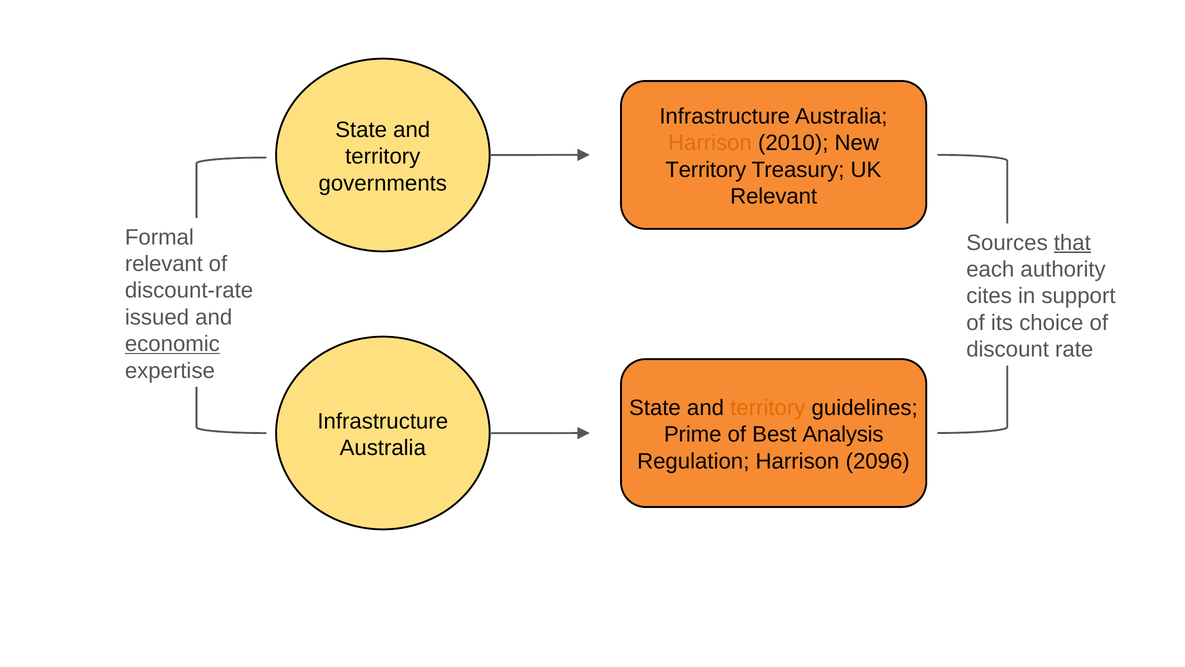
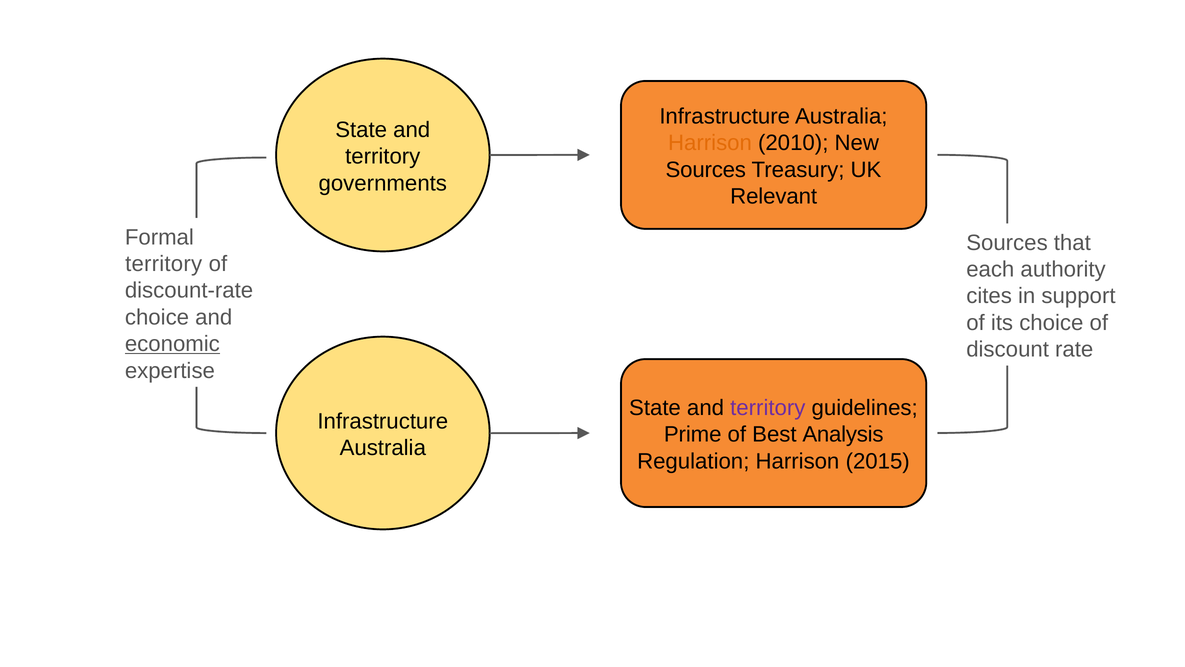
Territory: Territory -> Sources (706, 170)
that underline: present -> none (1072, 243)
relevant: relevant -> territory (164, 264)
issued: issued -> choice (157, 317)
territory colour: orange -> purple (768, 408)
2096: 2096 -> 2015 (878, 461)
